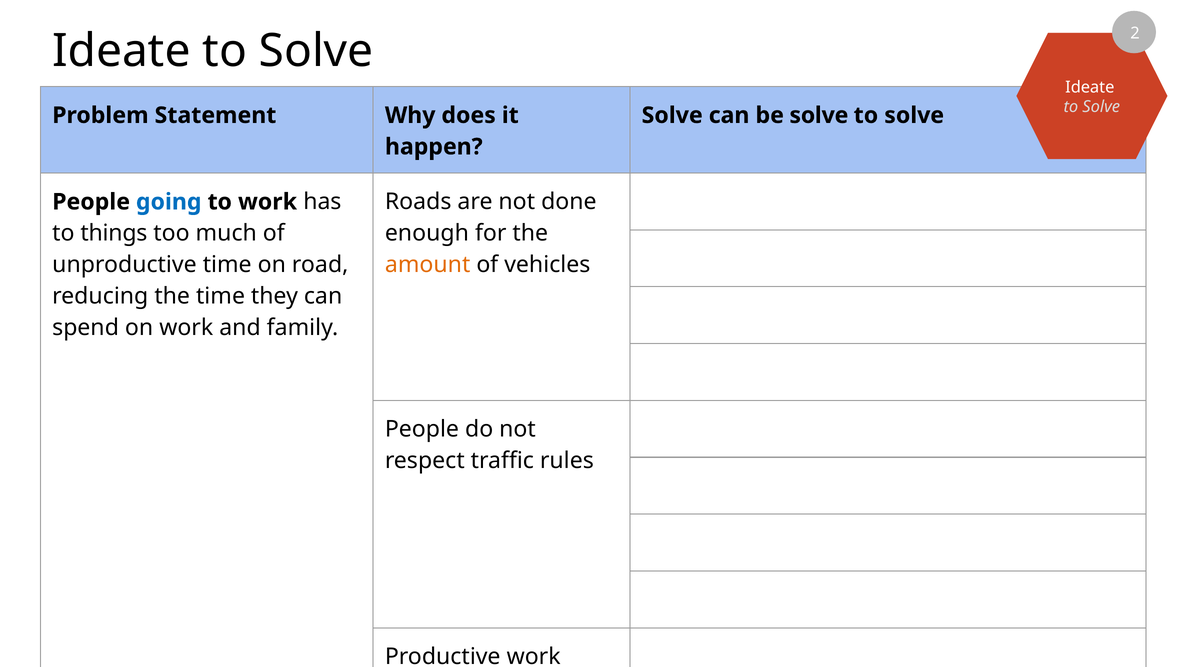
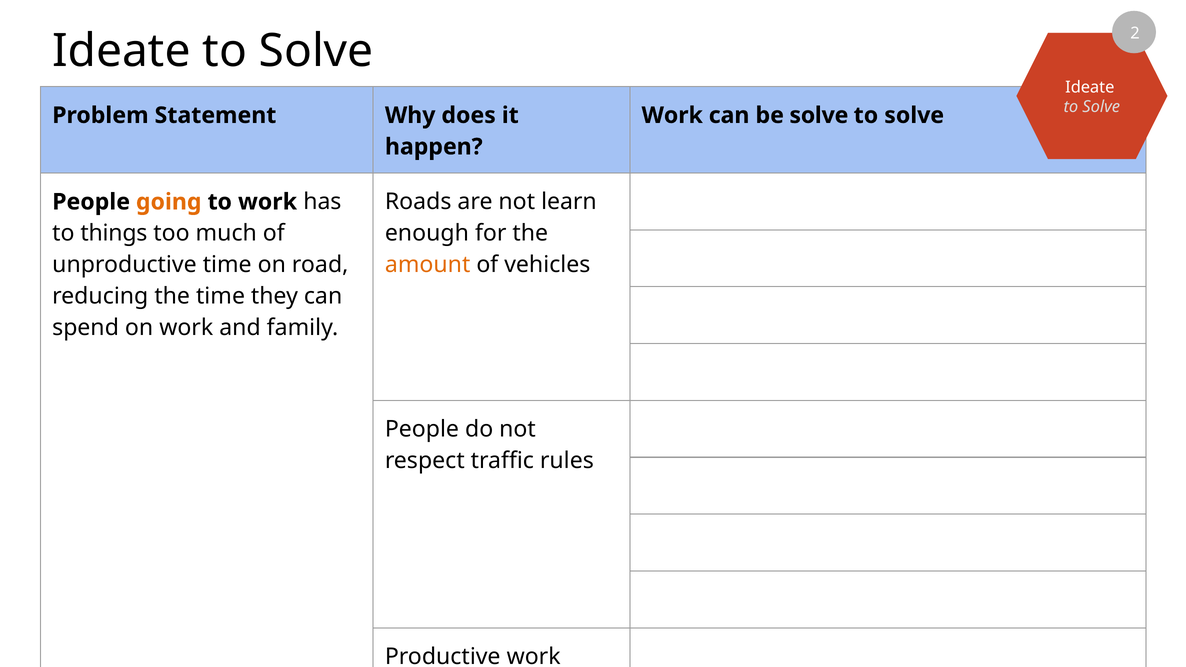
Solve: Solve -> Work (672, 115)
not done: done -> learn (569, 202)
going colour: blue -> orange (169, 202)
